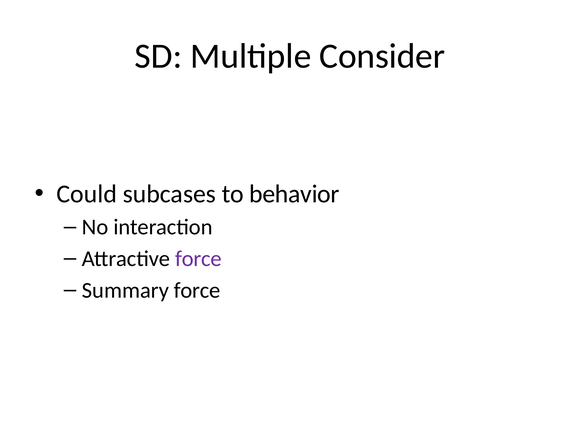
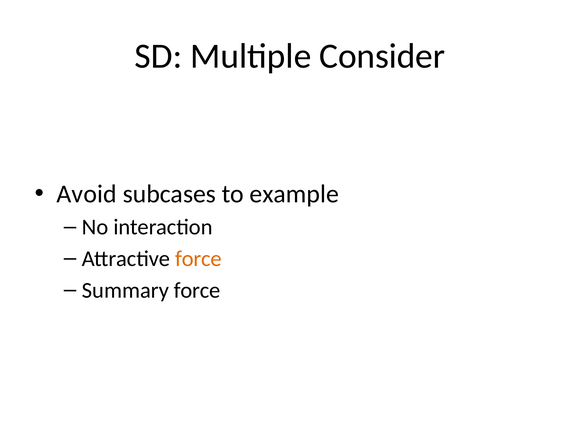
Could: Could -> Avoid (87, 194)
behavior: behavior -> example (294, 194)
force colour: purple -> orange (198, 259)
